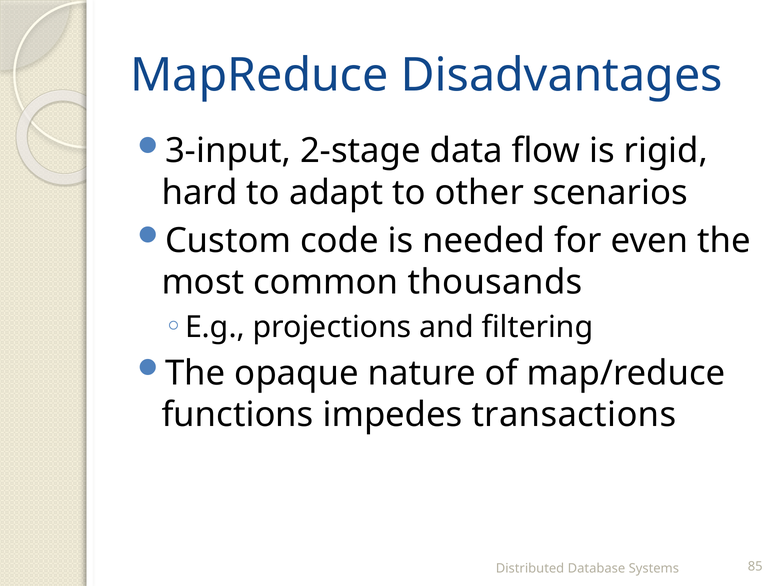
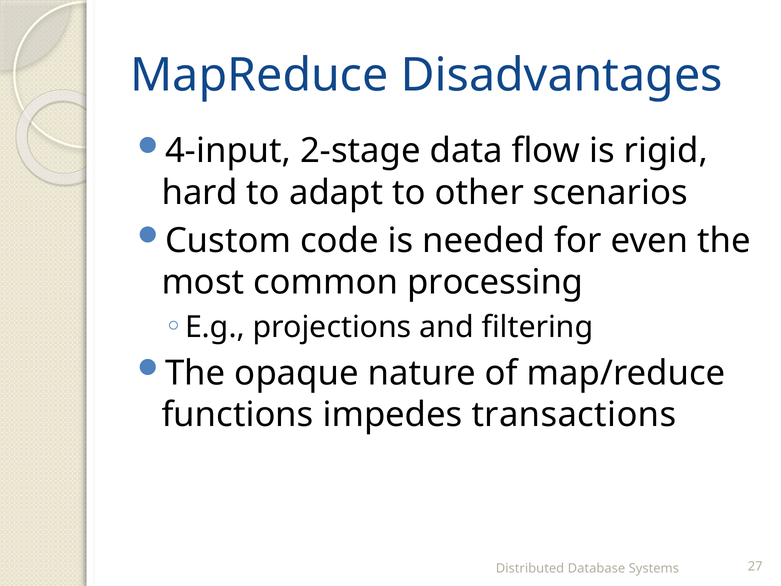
3-input: 3-input -> 4-input (228, 151)
thousands: thousands -> processing (495, 282)
85: 85 -> 27 (755, 566)
